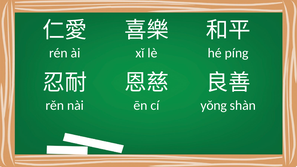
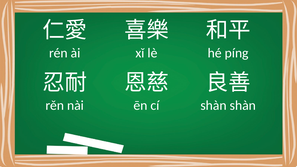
yǒng: yǒng -> shàn (214, 105)
